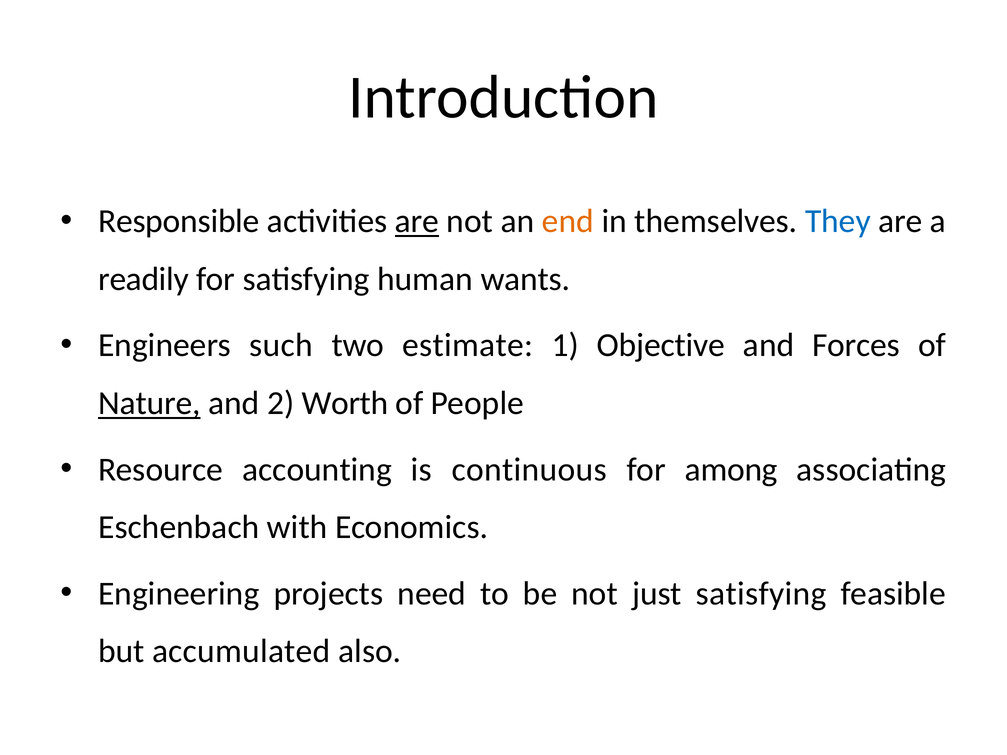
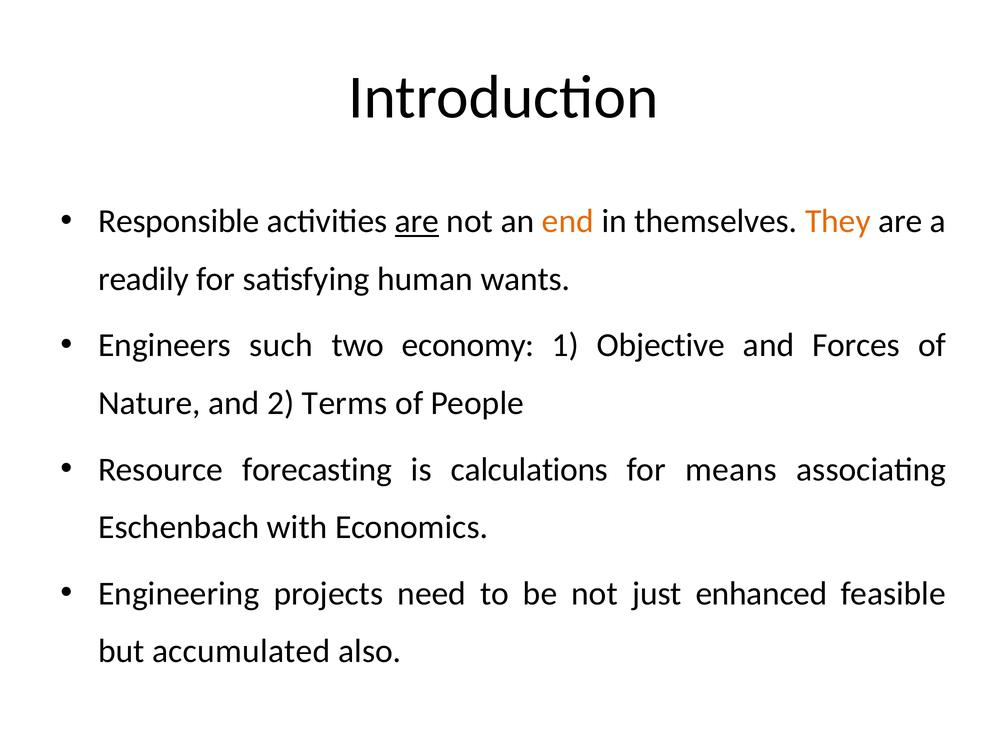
They colour: blue -> orange (838, 221)
estimate: estimate -> economy (468, 346)
Nature underline: present -> none (150, 404)
Worth: Worth -> Terms (345, 404)
accounting: accounting -> forecasting (317, 470)
continuous: continuous -> calculations (530, 470)
among: among -> means (731, 470)
just satisfying: satisfying -> enhanced (761, 594)
